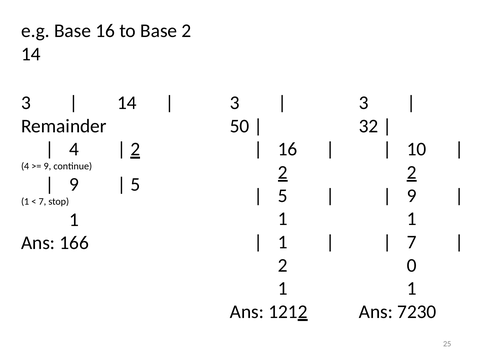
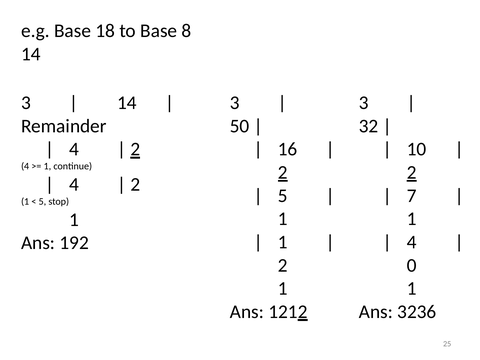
Base 16: 16 -> 18 (105, 31)
Base 2: 2 -> 8 (186, 31)
9: 9 -> 1 (47, 166)
9: 9 -> 4 (74, 184)
5: 5 -> 2 (135, 184)
9: 9 -> 7 (412, 196)
7: 7 -> 5 (42, 201)
7: 7 -> 4 (412, 242)
166: 166 -> 192 (74, 243)
7230: 7230 -> 3236 (417, 312)
